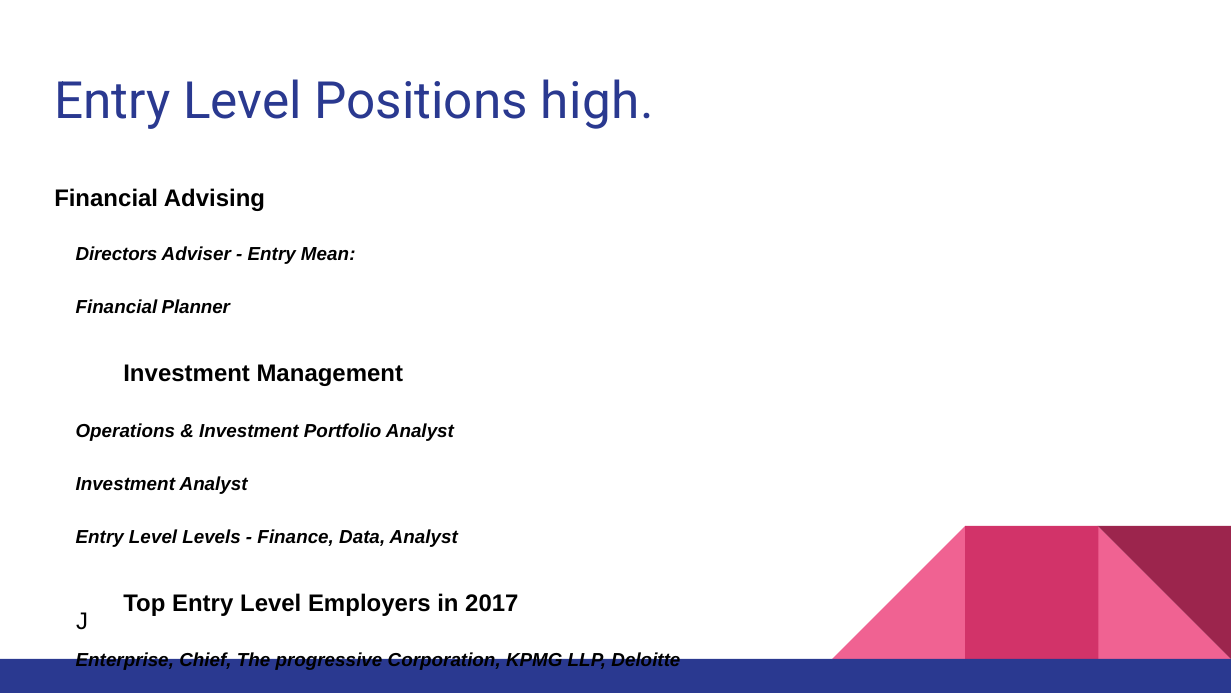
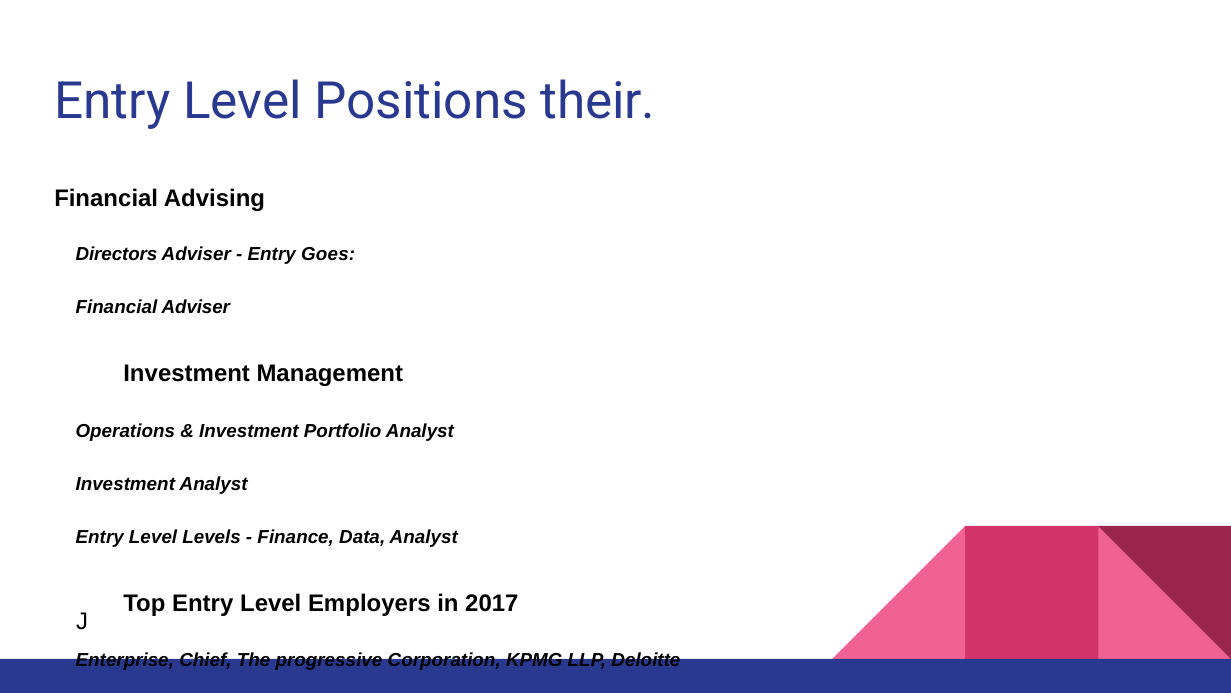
high: high -> their (598, 102)
Mean: Mean -> Goes (328, 254)
Financial Planner: Planner -> Adviser (196, 307)
